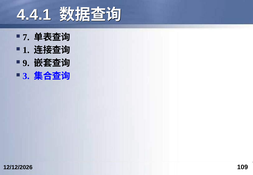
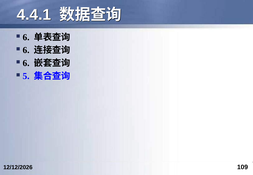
7: 7 -> 6 (26, 37)
1: 1 -> 6 (26, 50)
9: 9 -> 6 (26, 63)
3: 3 -> 5 (26, 76)
